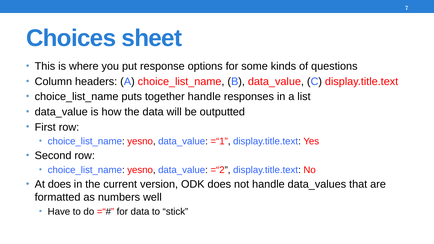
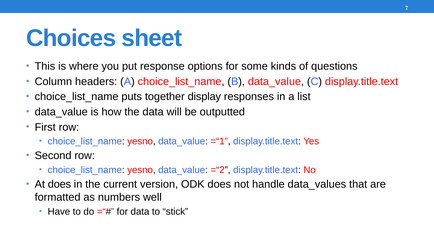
together handle: handle -> display (204, 97)
